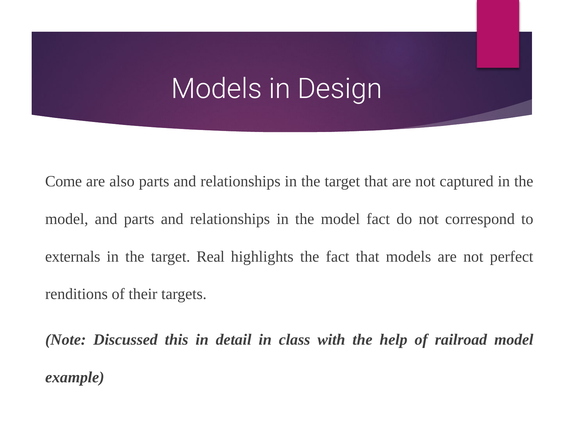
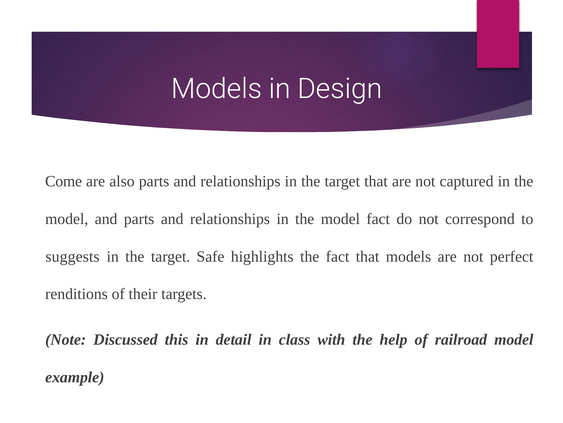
externals: externals -> suggests (73, 256)
Real: Real -> Safe (210, 256)
